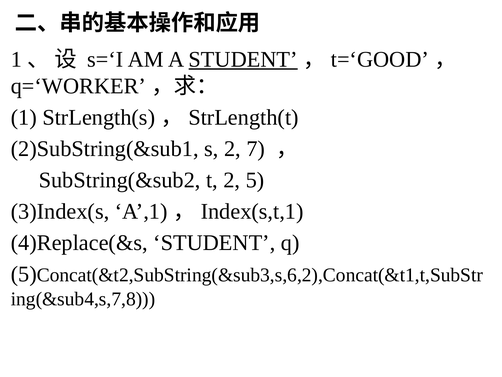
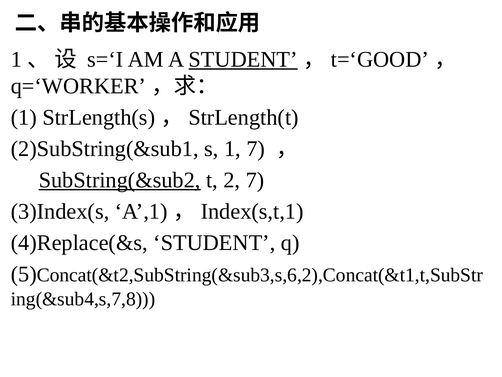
s 2: 2 -> 1 (232, 149)
SubString(&sub2 underline: none -> present (120, 180)
2 5: 5 -> 7 (255, 180)
